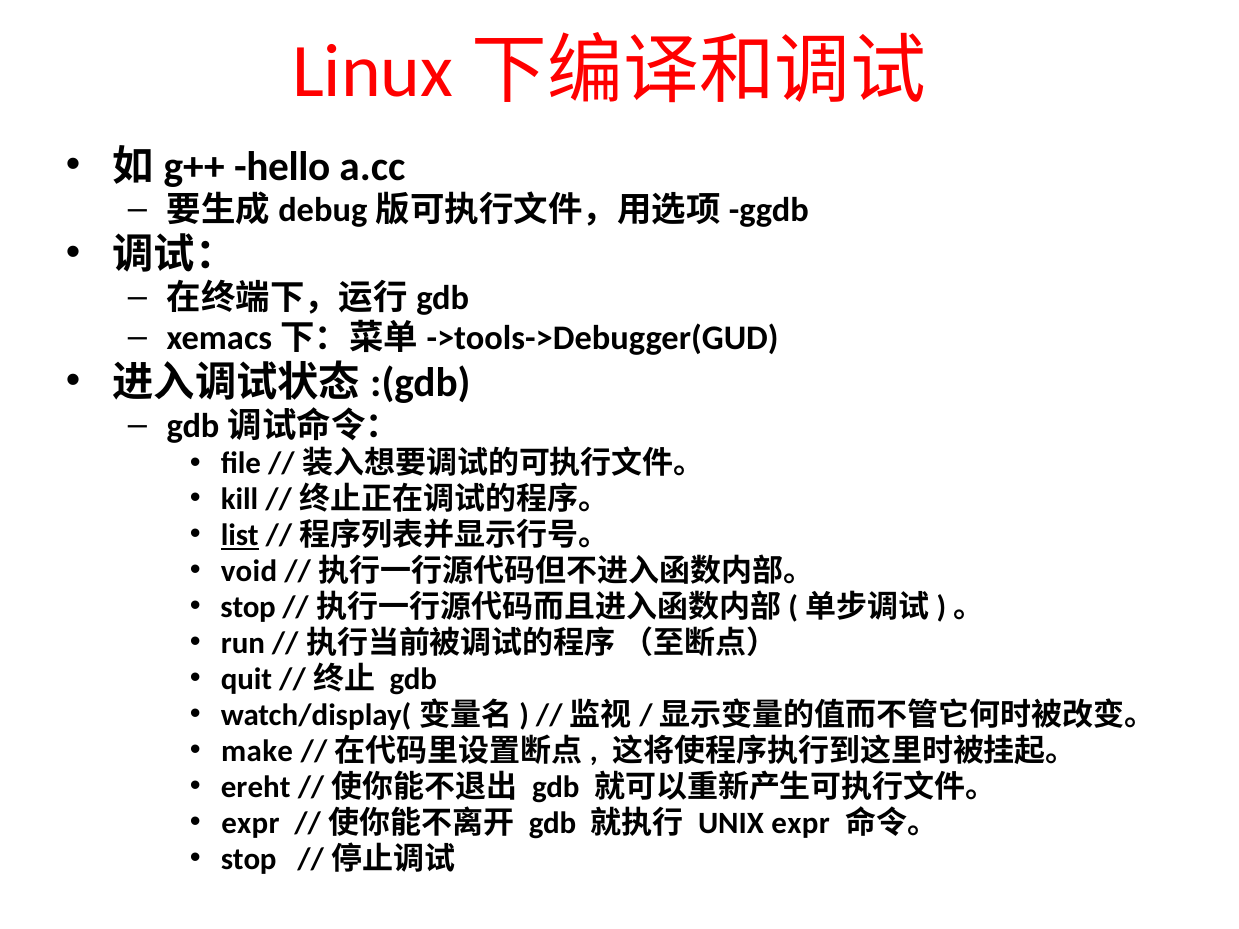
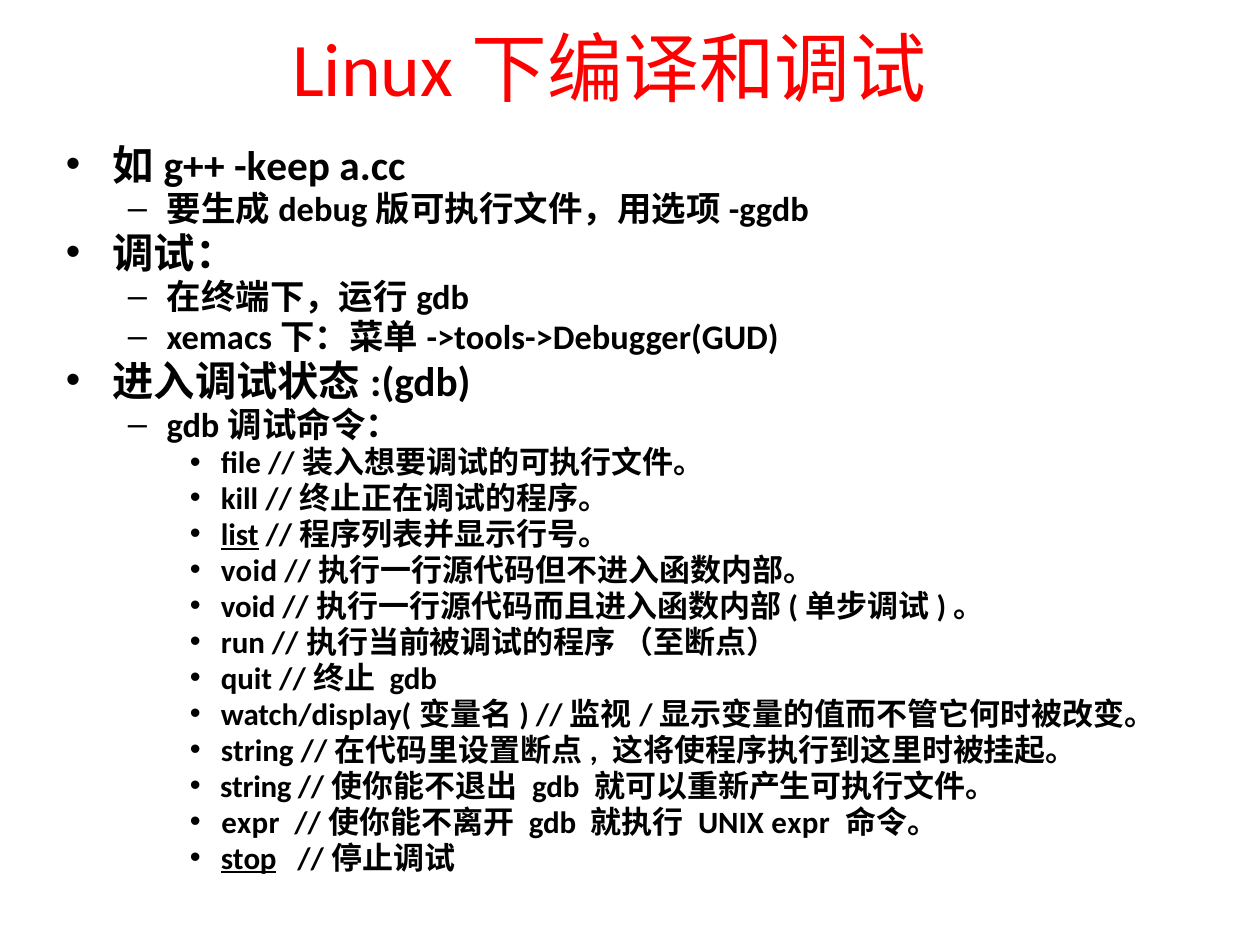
hello: hello -> keep (282, 167)
stop: stop -> void (248, 608)
make: make -> string (257, 751)
ereht: ereht -> string (256, 787)
stop underline: none -> present (249, 859)
